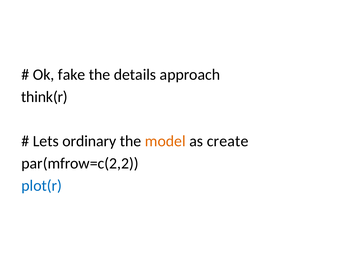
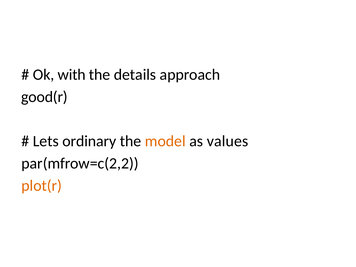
fake: fake -> with (72, 75)
think(r: think(r -> good(r (44, 97)
create: create -> values (228, 141)
plot(r colour: blue -> orange (42, 186)
